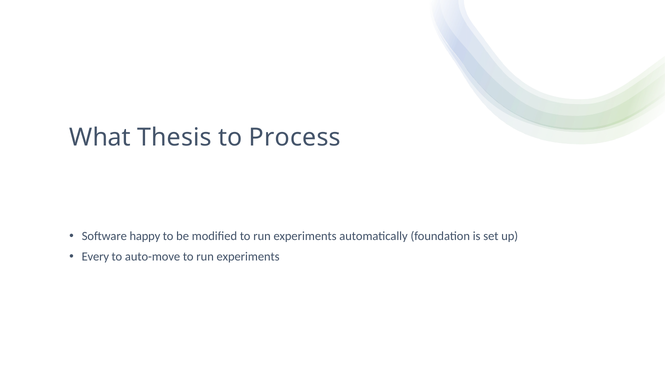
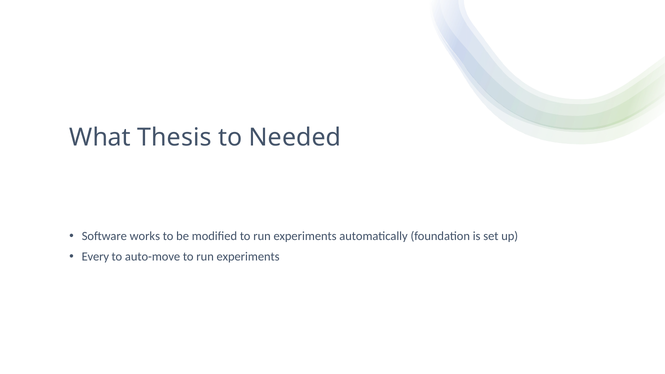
Process: Process -> Needed (295, 138)
happy: happy -> works (145, 236)
